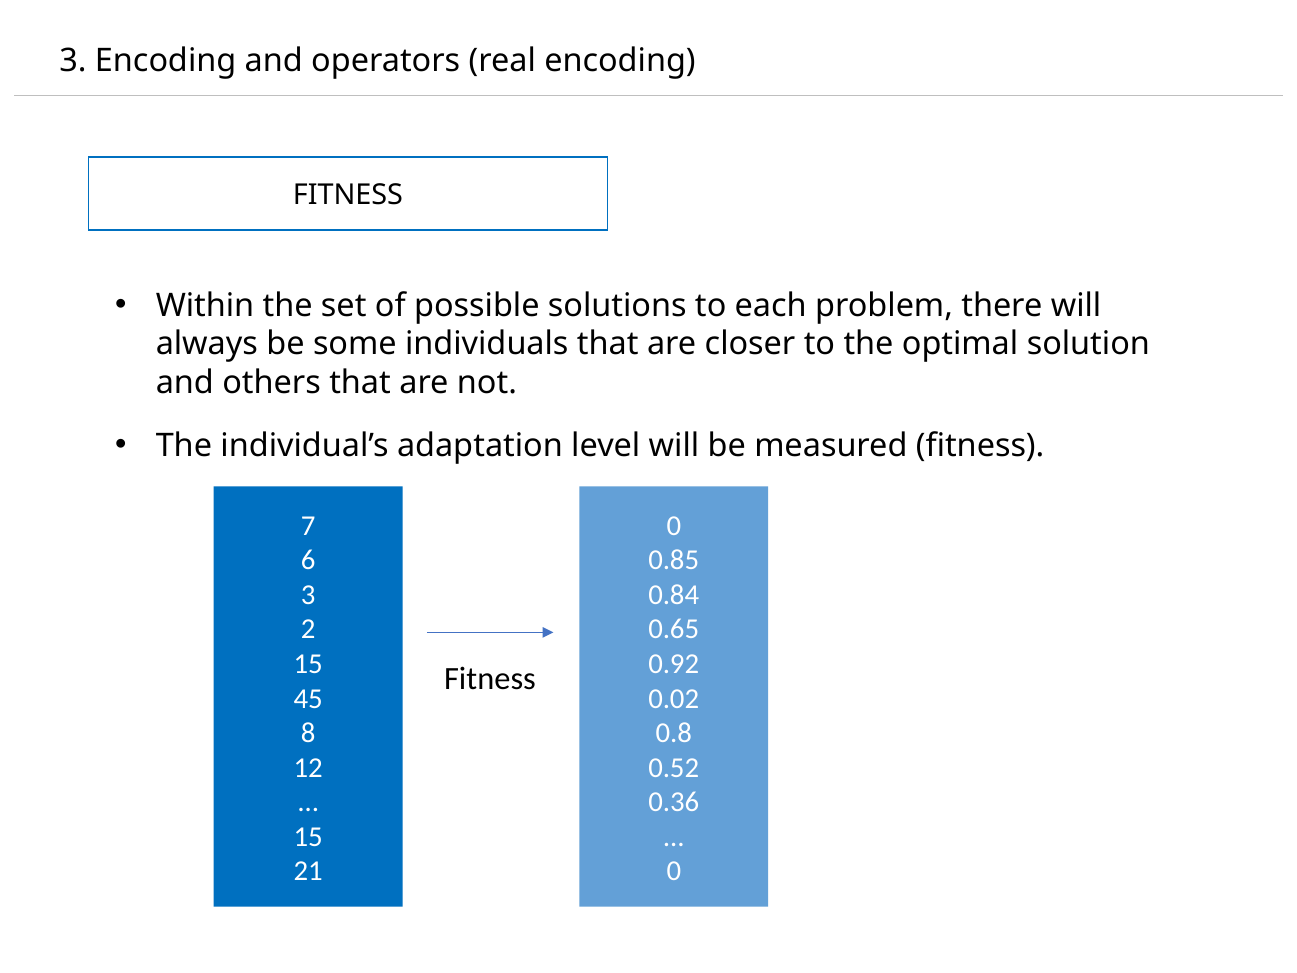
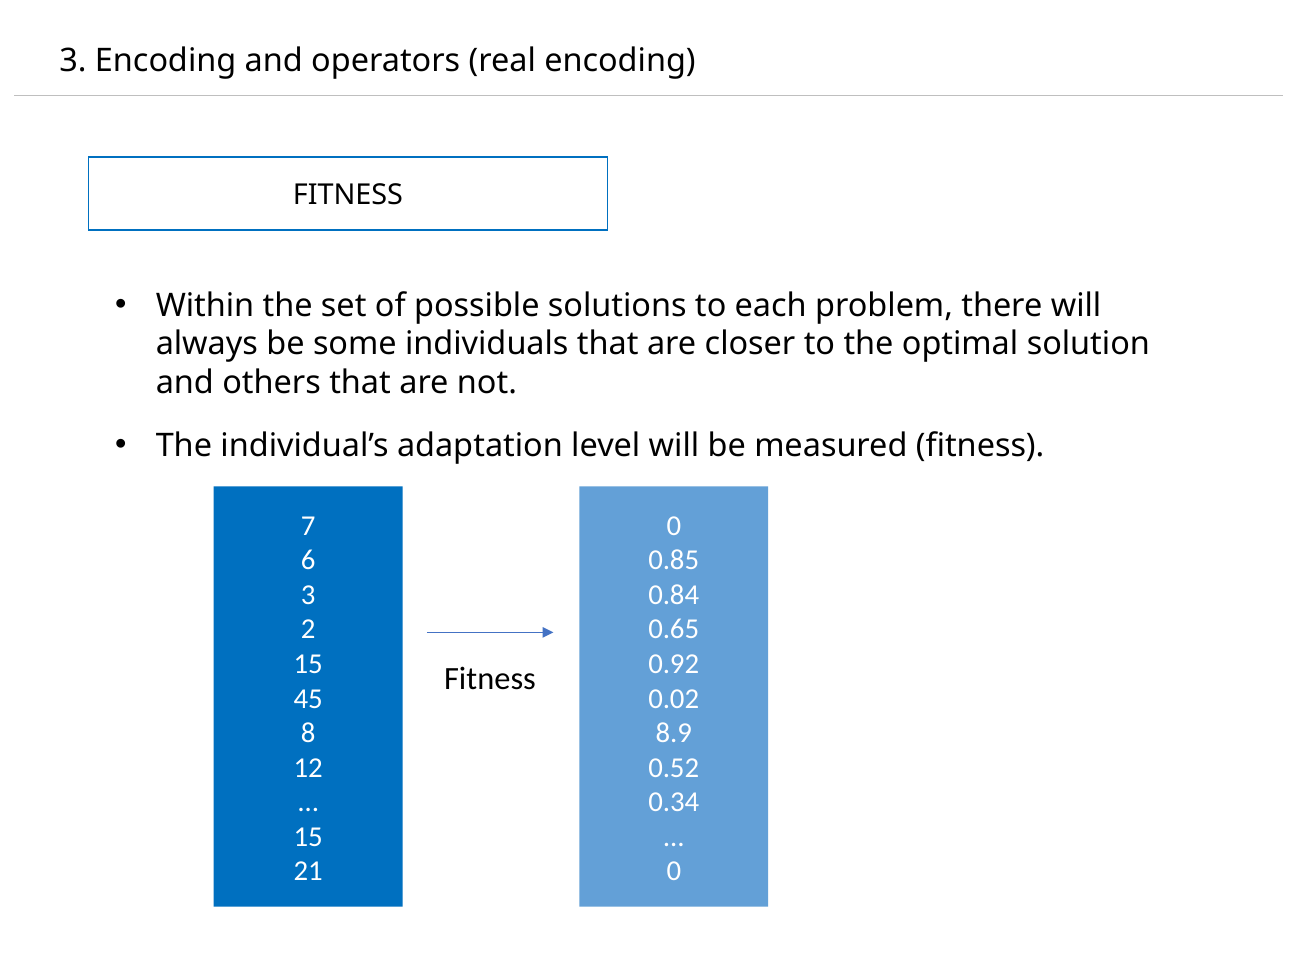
0.8: 0.8 -> 8.9 (674, 733)
0.36: 0.36 -> 0.34 (674, 802)
